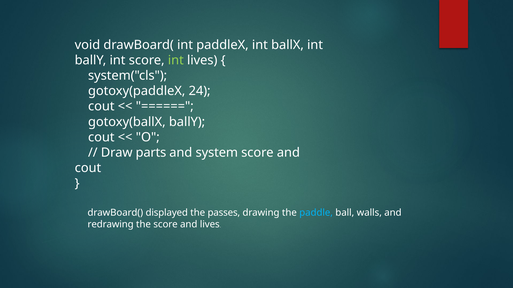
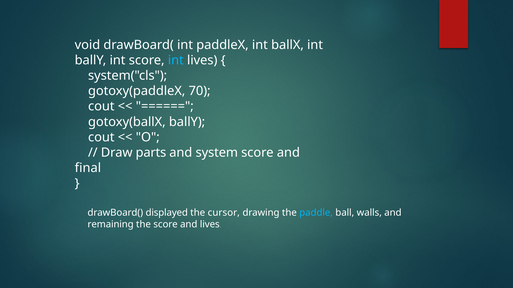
int colour: light green -> light blue (176, 60)
24: 24 -> 70 (200, 91)
cout: cout -> final (88, 168)
passes: passes -> cursor (224, 213)
redrawing: redrawing -> remaining (111, 225)
